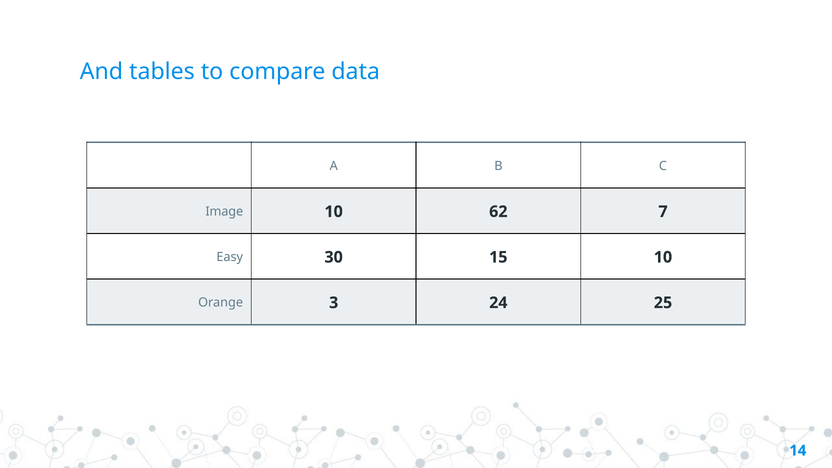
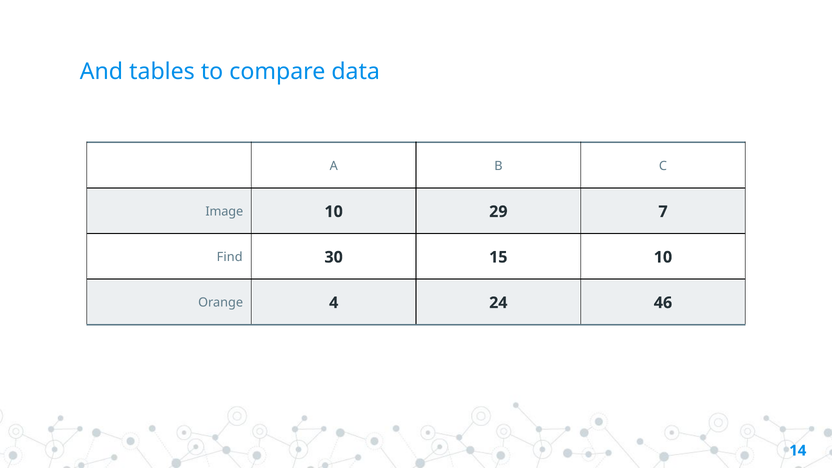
62: 62 -> 29 (498, 212)
Easy: Easy -> Find (230, 257)
3: 3 -> 4 (334, 303)
25: 25 -> 46 (663, 303)
